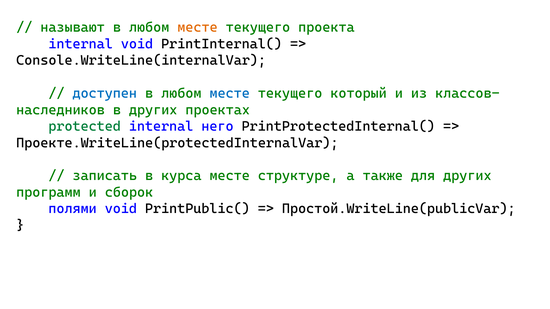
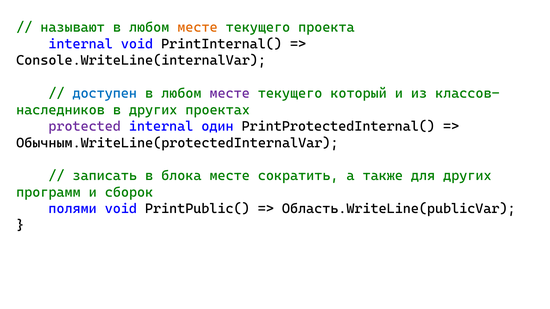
месте colour: blue -> purple (230, 93)
protected colour: green -> purple (85, 126)
него: него -> один (217, 126)
Проекте.WriteLine(protectedInternalVar: Проекте.WriteLine(protectedInternalVar -> Обычным.WriteLine(protectedInternalVar (177, 143)
курса: курса -> блока (181, 176)
структуре: структуре -> сократить (298, 176)
Простой.WriteLine(publicVar: Простой.WriteLine(publicVar -> Область.WriteLine(publicVar (399, 209)
